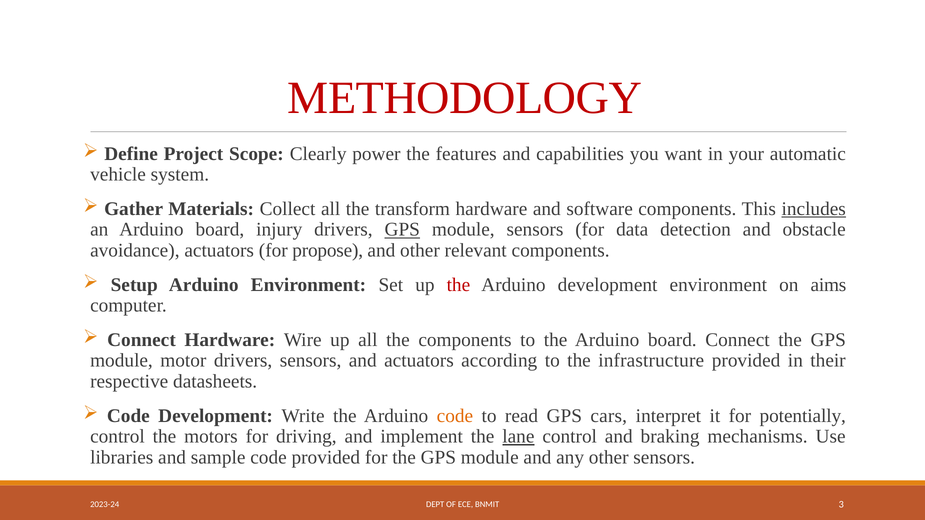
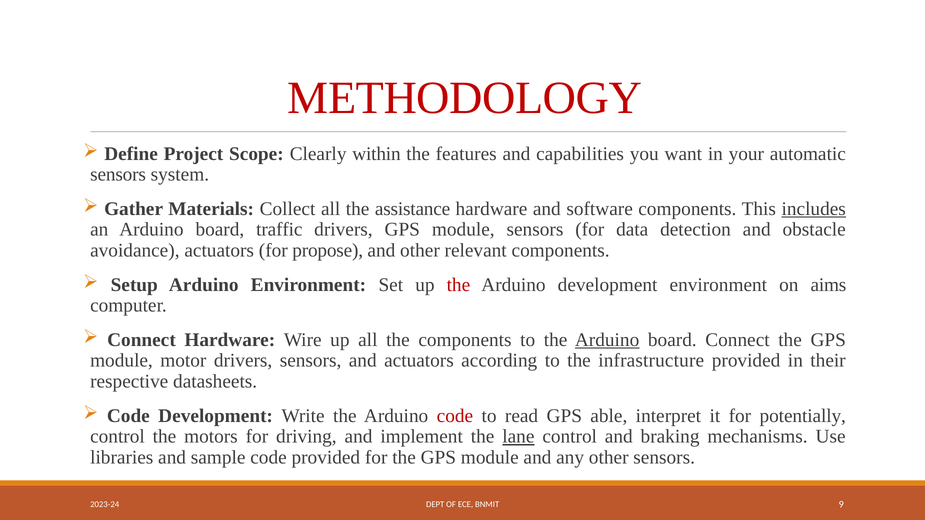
power: power -> within (376, 154)
vehicle: vehicle -> sensors (118, 175)
transform: transform -> assistance (413, 209)
injury: injury -> traffic (279, 230)
GPS underline: present -> none (402, 230)
Arduino underline: none -> present (607, 340)
code colour: orange -> red (455, 416)
cars: cars -> able (609, 416)
3: 3 -> 9 (841, 505)
